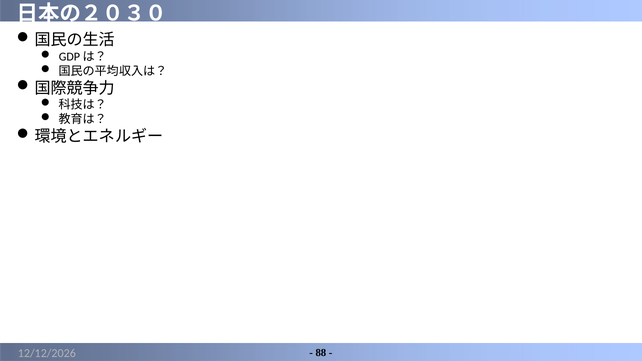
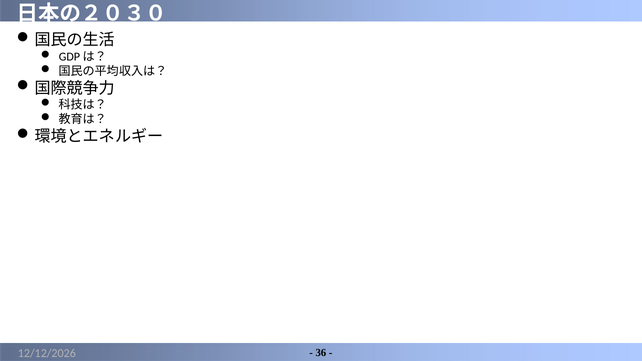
88: 88 -> 36 (321, 353)
